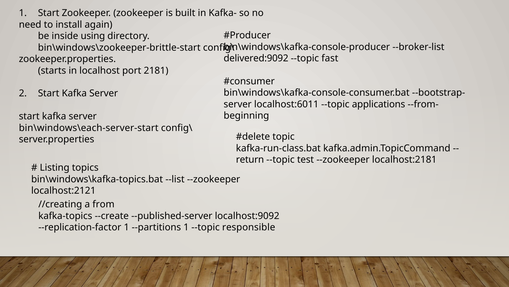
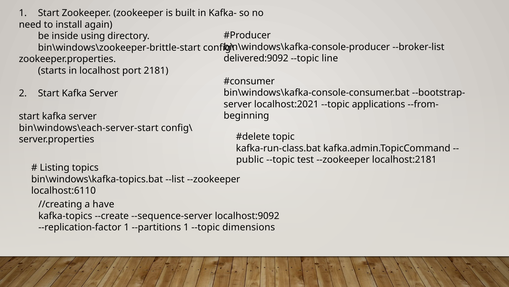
fast: fast -> line (330, 58)
localhost:6011: localhost:6011 -> localhost:2021 (286, 104)
return: return -> public (250, 159)
localhost:2121: localhost:2121 -> localhost:6110 (64, 190)
from: from -> have (103, 204)
--published-server: --published-server -> --sequence-server (172, 215)
responsible: responsible -> dimensions (249, 227)
